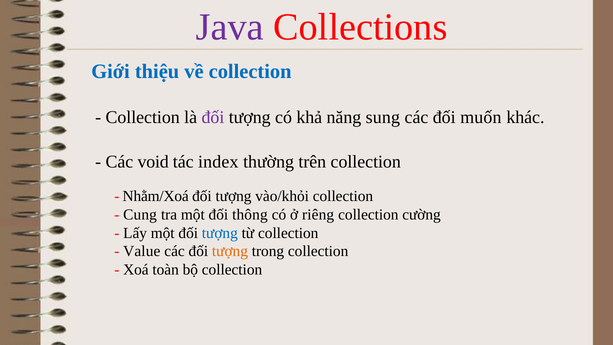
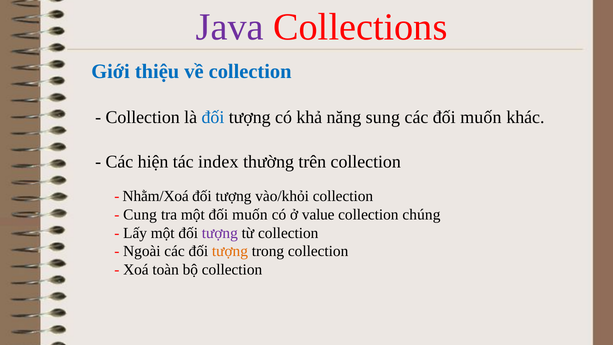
đối colour: purple -> blue (213, 117)
void: void -> hiện (153, 162)
một đối thông: thông -> muốn (250, 214)
riêng: riêng -> value (318, 214)
cường: cường -> chúng (421, 214)
tượng colour: blue -> purple (220, 233)
Value: Value -> Ngoài (142, 251)
